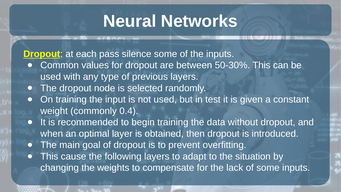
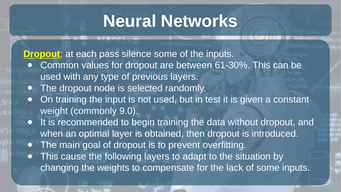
50-30%: 50-30% -> 61-30% (232, 65)
0.4: 0.4 -> 9.0 (129, 111)
